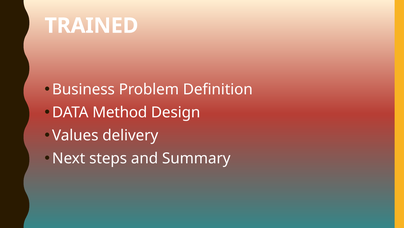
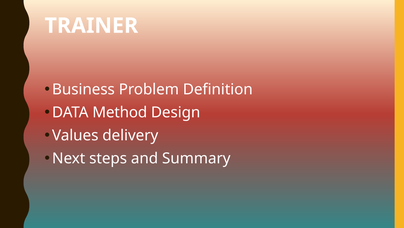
TRAINED: TRAINED -> TRAINER (91, 26)
